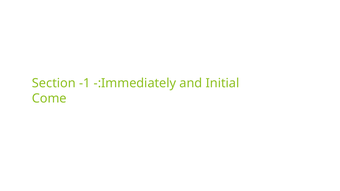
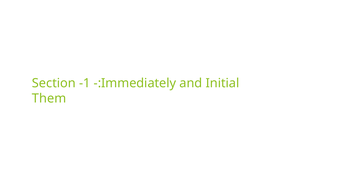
Come: Come -> Them (49, 99)
